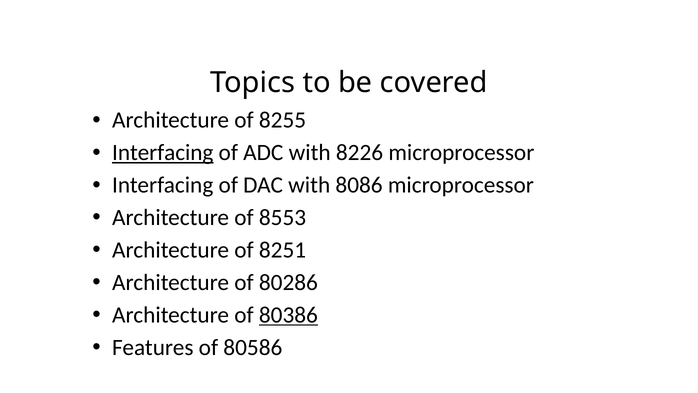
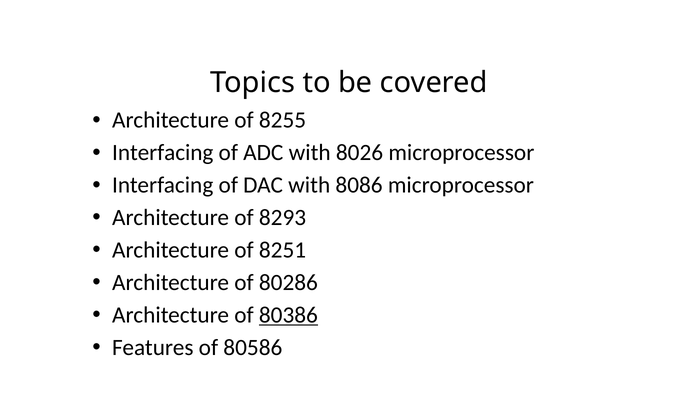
Interfacing underline: present -> none (163, 153)
8226: 8226 -> 8026 (360, 153)
8553: 8553 -> 8293 (283, 217)
